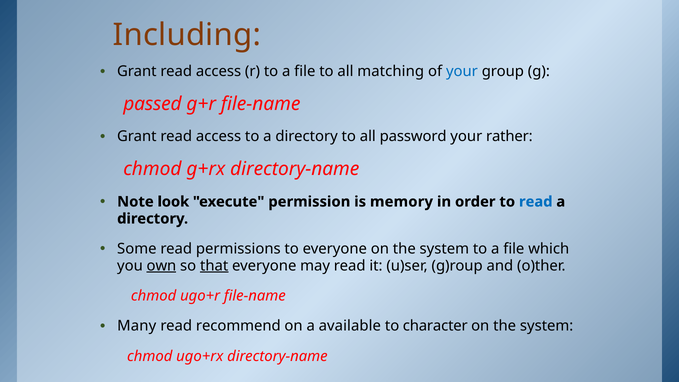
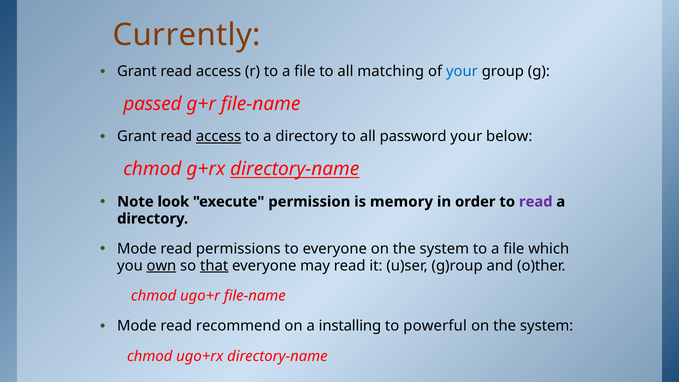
Including: Including -> Currently (187, 35)
access underline: none -> present (219, 137)
rather: rather -> below (509, 137)
directory-name underline: none -> present (295, 169)
read colour: blue -> purple (536, 202)
Some: Some -> Mode (137, 249)
Many: Many -> Mode (137, 326)
available: available -> installing (350, 326)
character: character -> powerful (435, 326)
